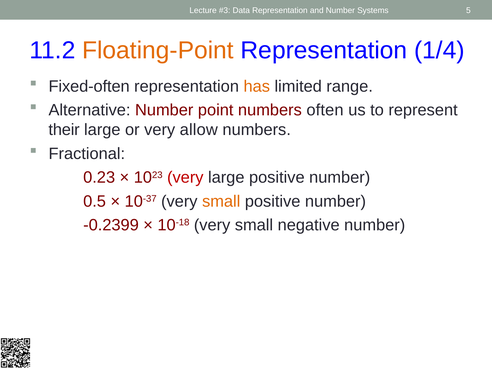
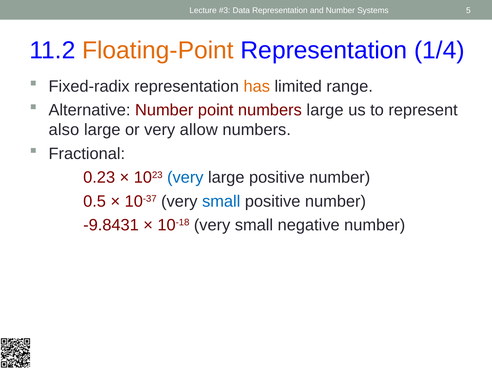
Fixed-often: Fixed-often -> Fixed-radix (89, 86)
numbers often: often -> large (325, 110)
their: their -> also (64, 130)
very colour: red -> blue (185, 177)
small colour: orange -> blue (221, 201)
-0.2399: -0.2399 -> -9.8431 (111, 225)
